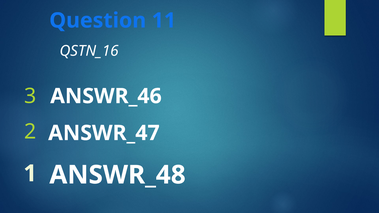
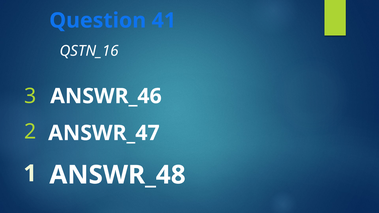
11: 11 -> 41 (164, 21)
